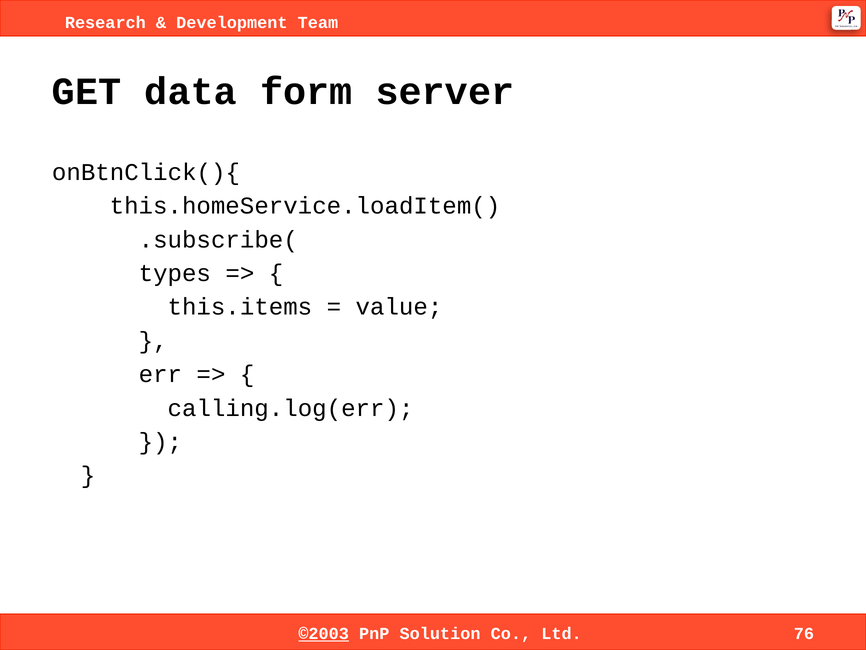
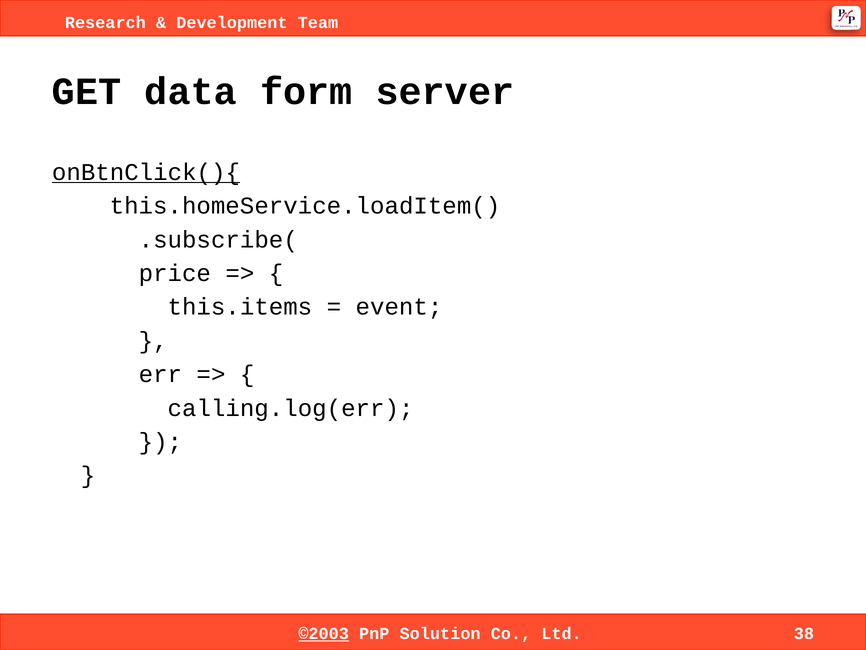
onBtnClick(){ underline: none -> present (146, 172)
types: types -> price (175, 273)
value: value -> event (399, 307)
76: 76 -> 38 (804, 633)
